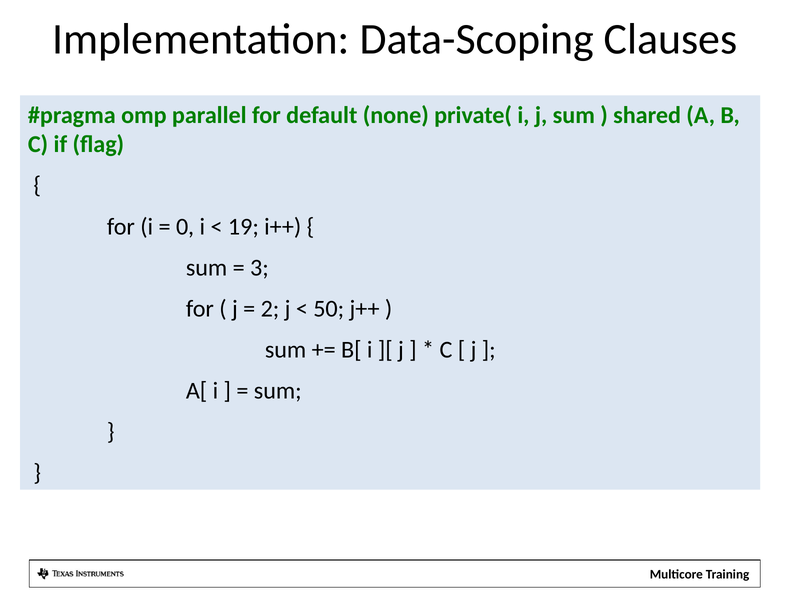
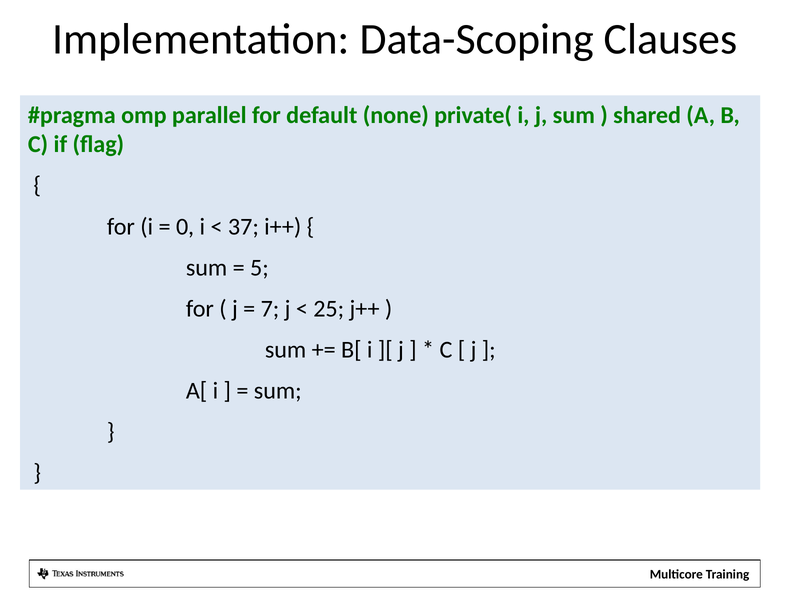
19: 19 -> 37 (243, 226)
3: 3 -> 5 (259, 267)
2: 2 -> 7 (270, 308)
50: 50 -> 25 (329, 308)
